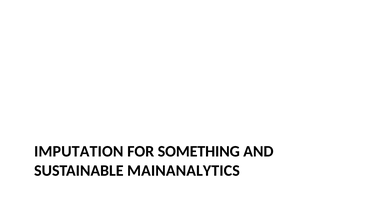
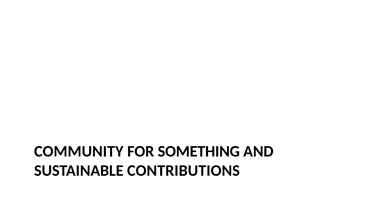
IMPUTATION: IMPUTATION -> COMMUNITY (79, 151)
MAINANALYTICS: MAINANALYTICS -> CONTRIBUTIONS (183, 170)
